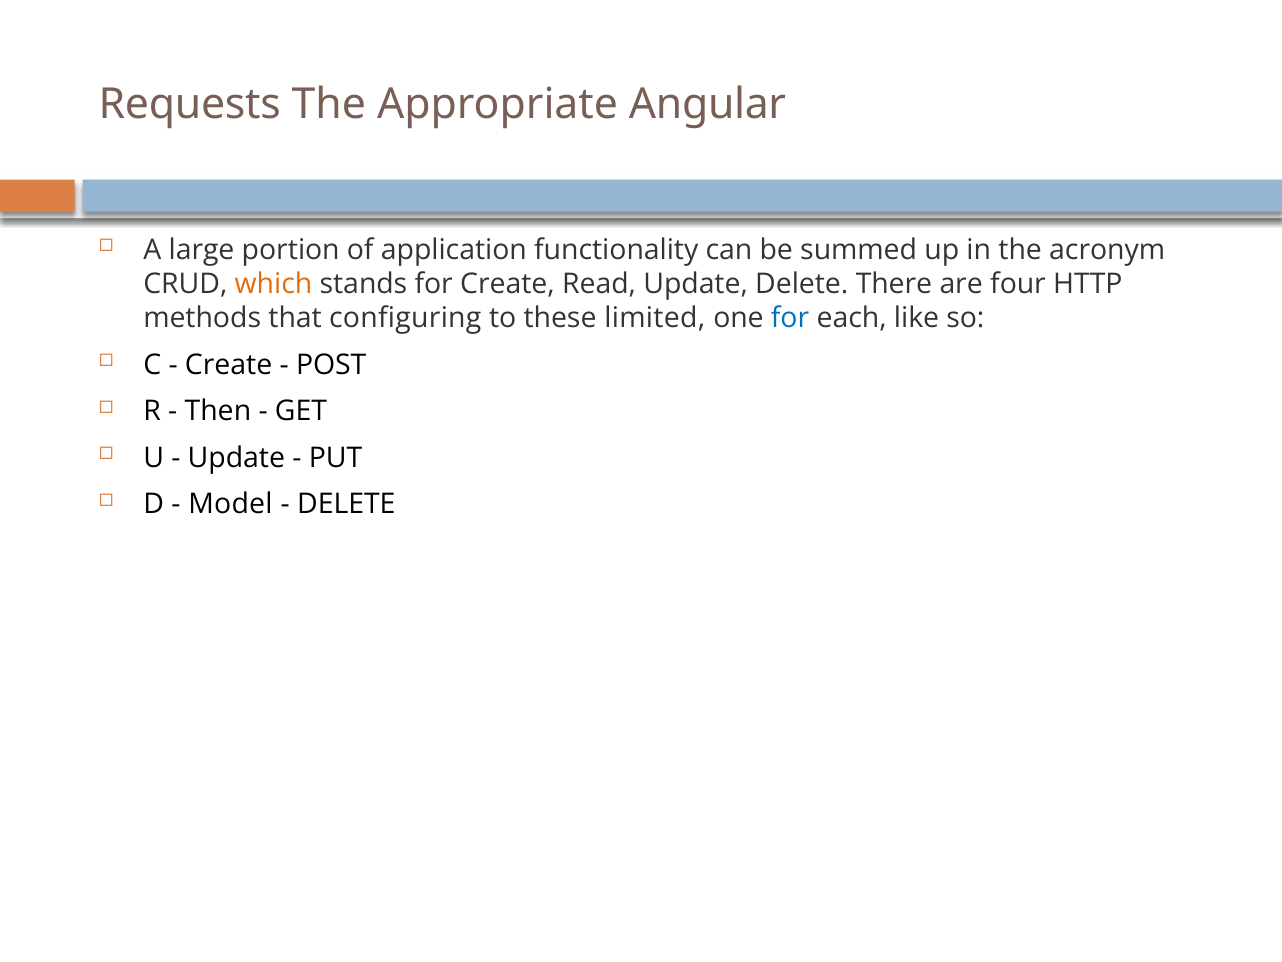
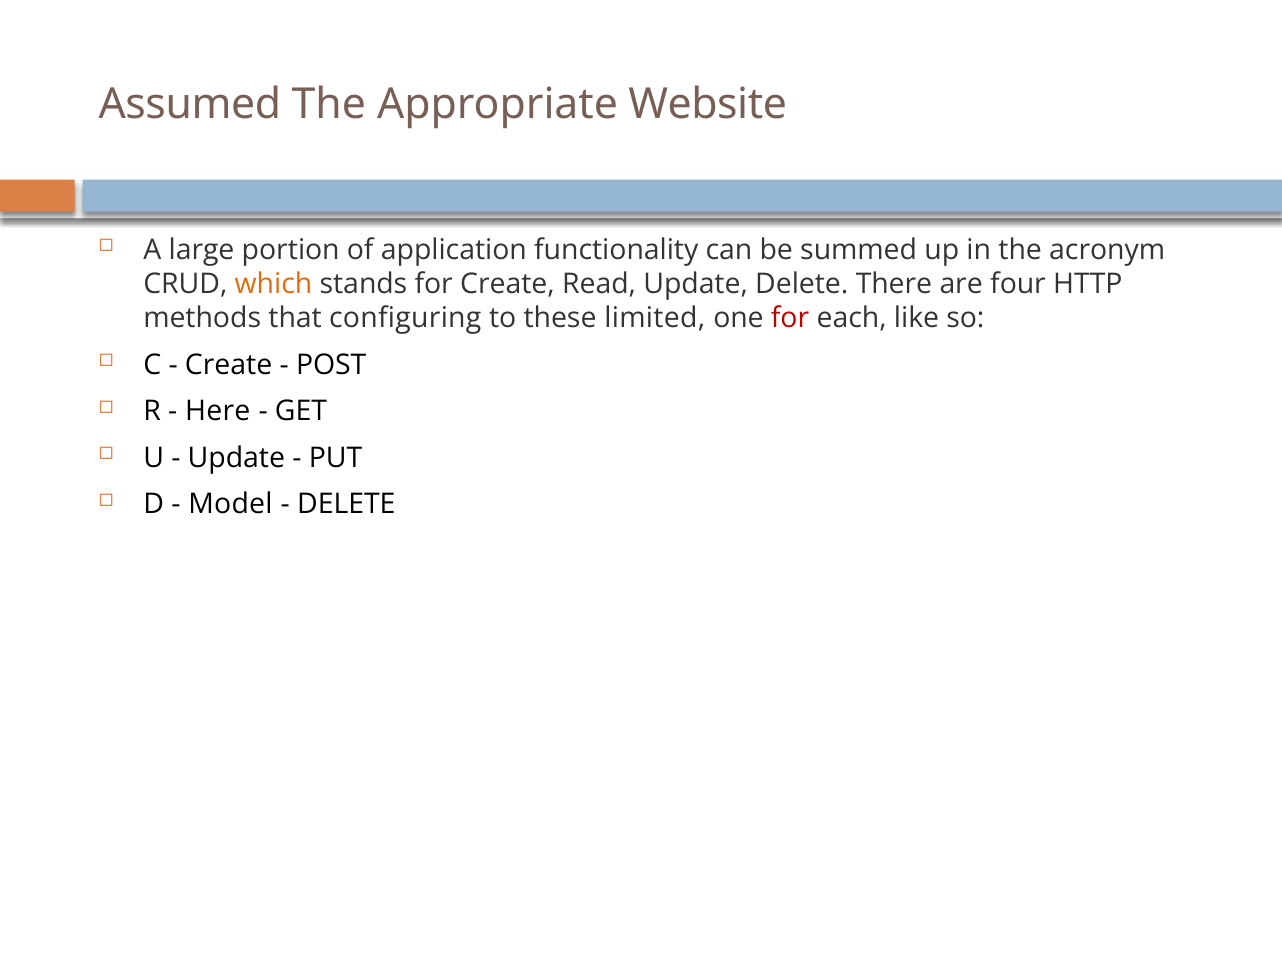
Requests: Requests -> Assumed (190, 104)
Angular: Angular -> Website (708, 104)
for colour: blue -> red (790, 318)
Then: Then -> Here (218, 411)
